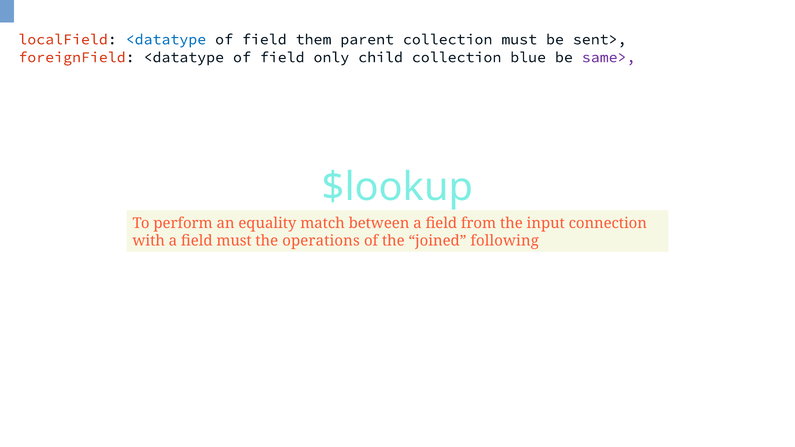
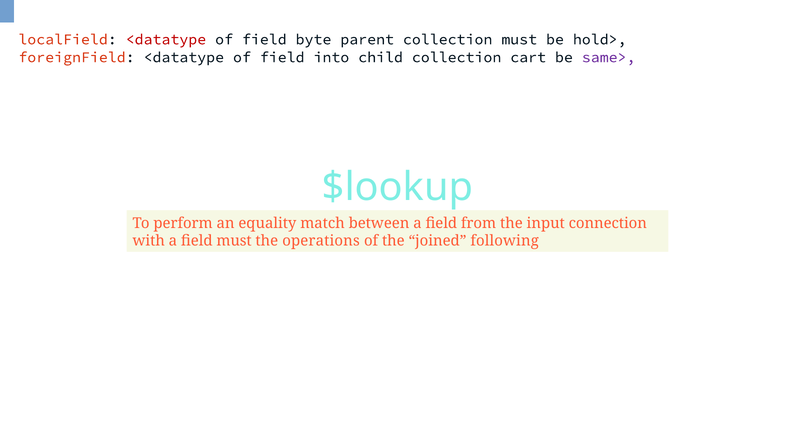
<datatype colour: blue -> red (166, 39)
them: them -> byte (313, 39)
sent>: sent> -> hold> (600, 39)
only: only -> into (331, 57)
blue: blue -> cart (528, 57)
